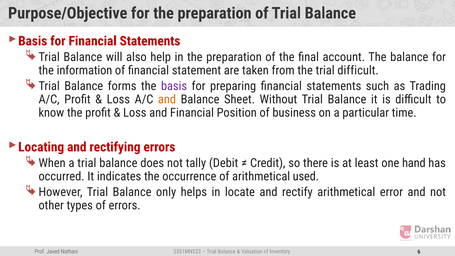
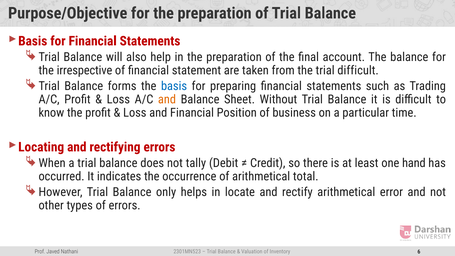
information: information -> irrespective (84, 70)
basis colour: purple -> blue (174, 86)
used: used -> total (306, 176)
